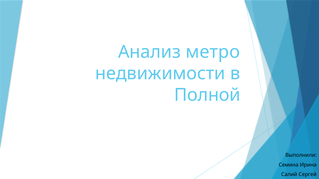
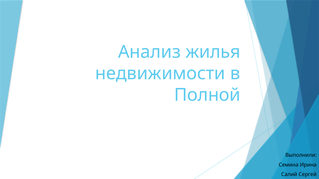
метро: метро -> жилья (213, 52)
